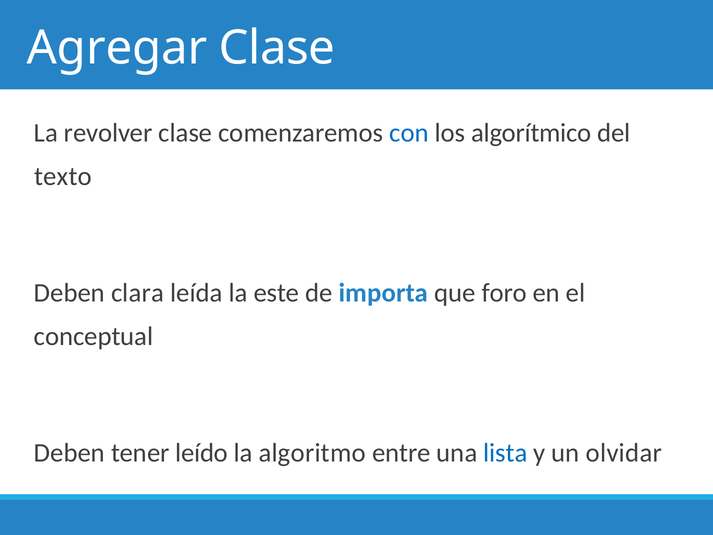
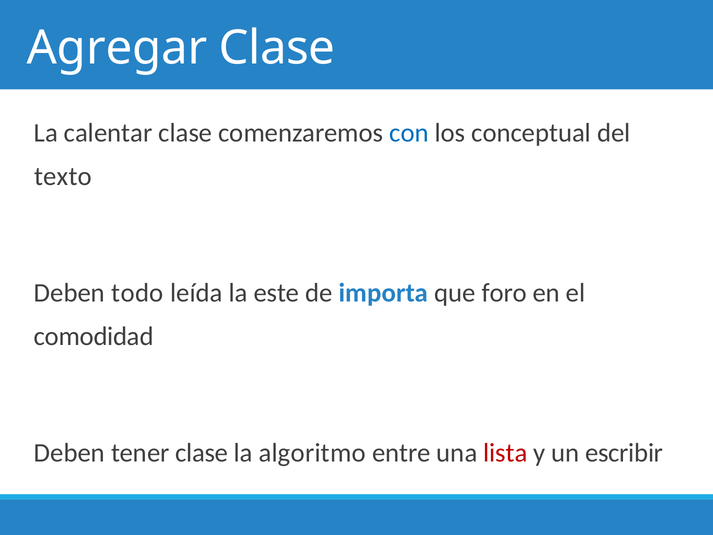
revolver: revolver -> calentar (108, 133)
algorítmico: algorítmico -> conceptual (531, 133)
clara: clara -> todo (137, 293)
conceptual: conceptual -> comodidad (94, 336)
tener leído: leído -> clase (202, 453)
lista colour: blue -> red (505, 453)
olvidar: olvidar -> escribir (624, 453)
